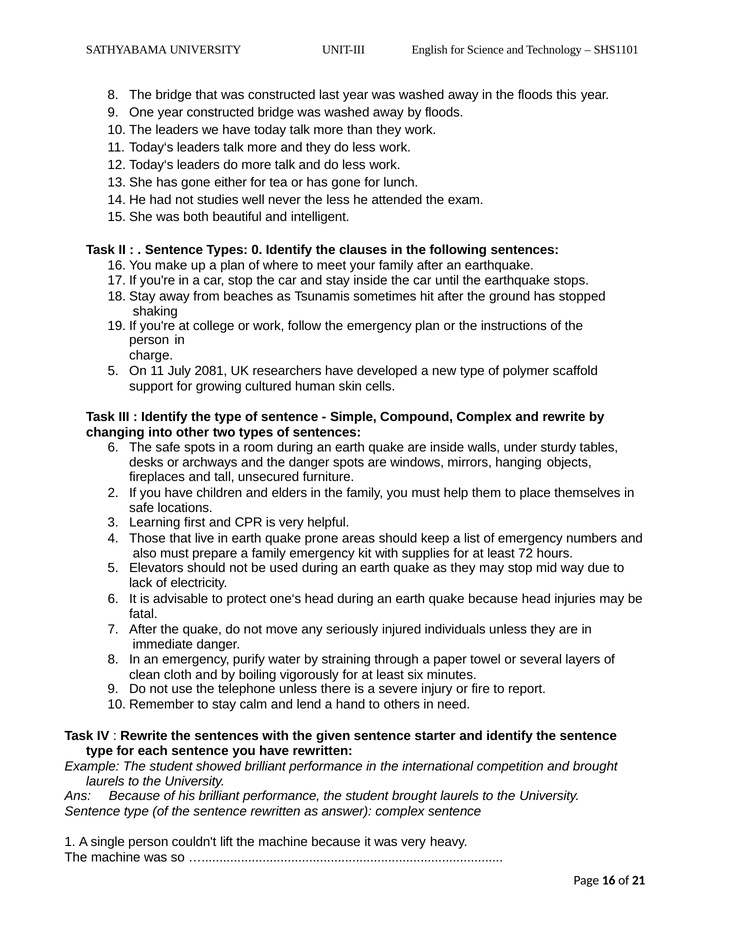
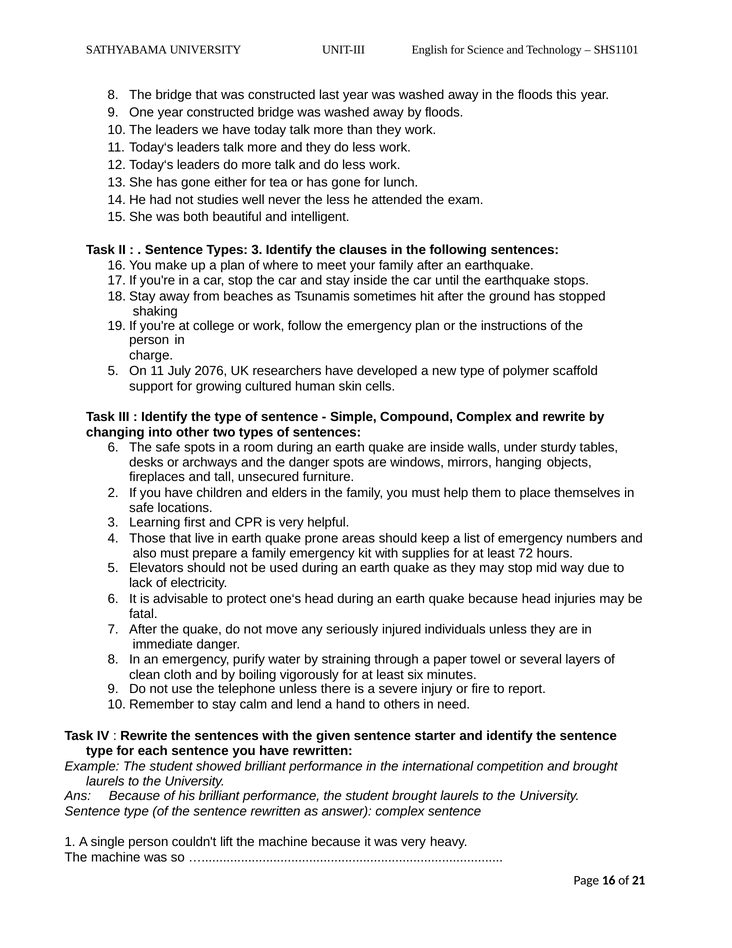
Types 0: 0 -> 3 (257, 250)
2081: 2081 -> 2076 (211, 371)
